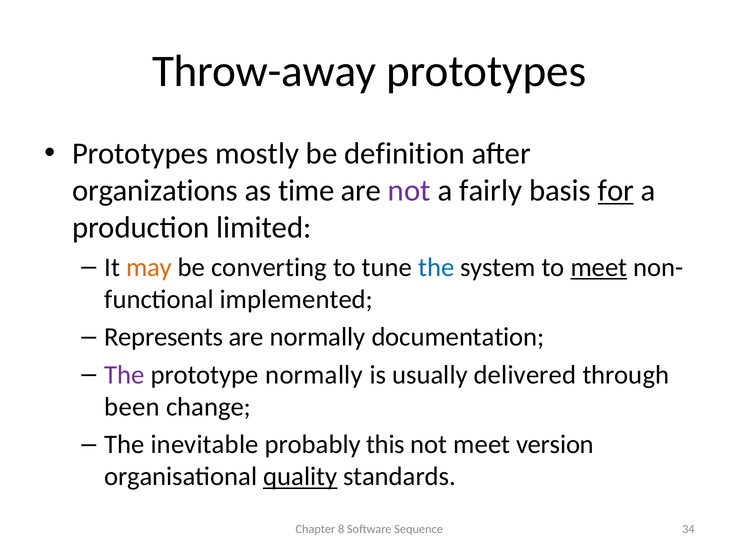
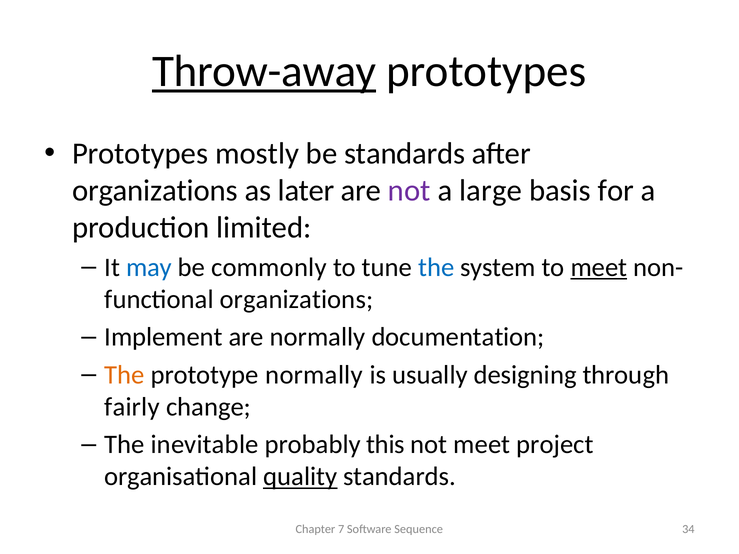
Throw-away underline: none -> present (264, 72)
be definition: definition -> standards (405, 154)
time: time -> later (306, 191)
fairly: fairly -> large (491, 191)
for underline: present -> none (616, 191)
may colour: orange -> blue (149, 268)
converting: converting -> commonly (269, 268)
implemented: implemented -> organizations (296, 300)
Represents: Represents -> Implement (164, 337)
The colour: purple -> orange (125, 375)
delivered: delivered -> designing (525, 375)
been: been -> fairly (132, 407)
version: version -> project (555, 445)
8: 8 -> 7 (341, 529)
